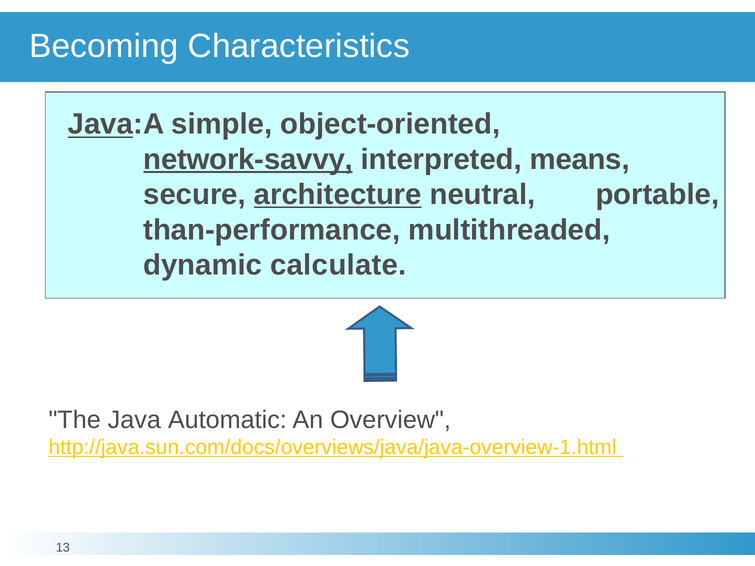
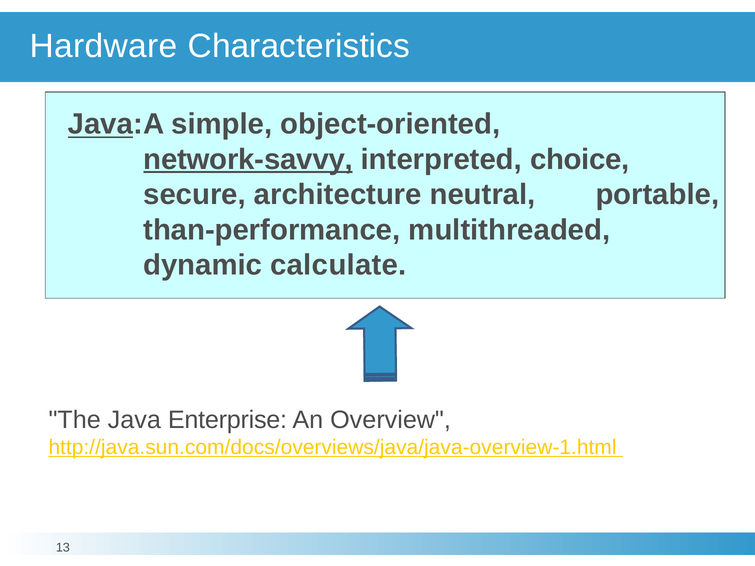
Becoming: Becoming -> Hardware (104, 46)
means: means -> choice (580, 160)
architecture underline: present -> none (338, 195)
Automatic: Automatic -> Enterprise (227, 420)
